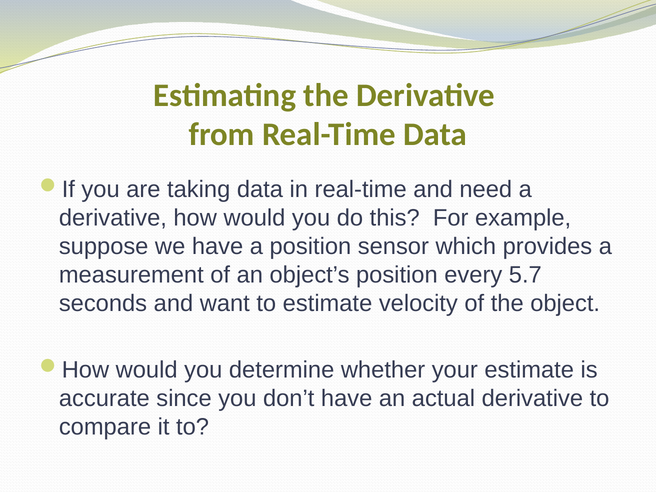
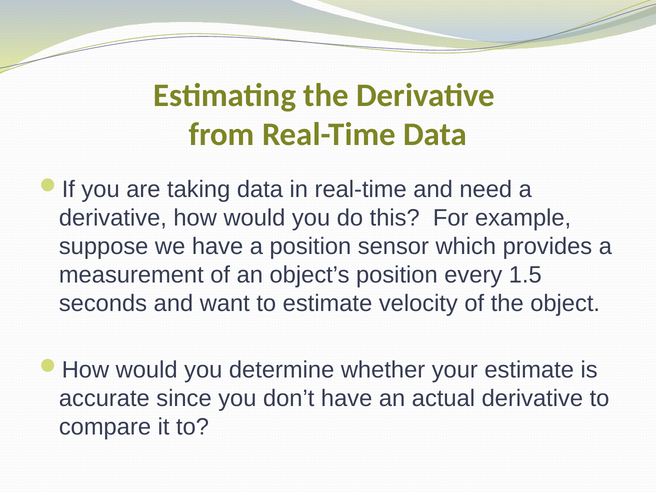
5.7: 5.7 -> 1.5 (525, 275)
